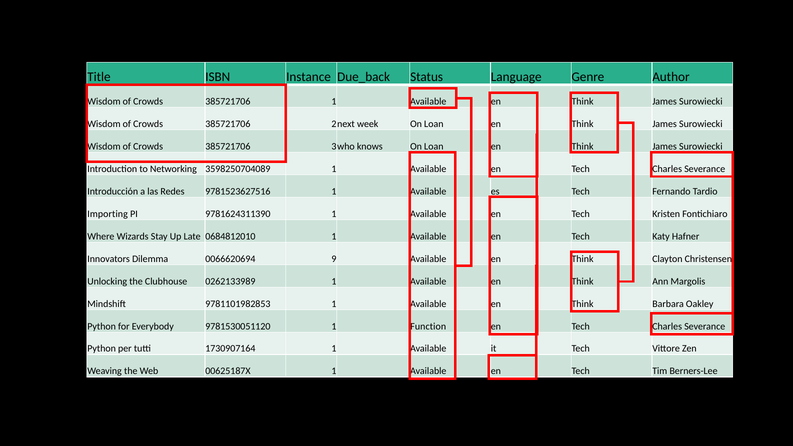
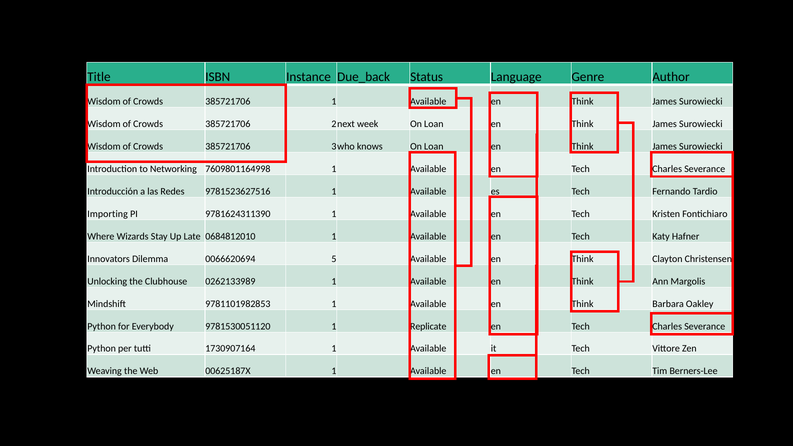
3598250704089: 3598250704089 -> 7609801164998 (238, 169)
9: 9 -> 5 (334, 259)
Function: Function -> Replicate (428, 326)
